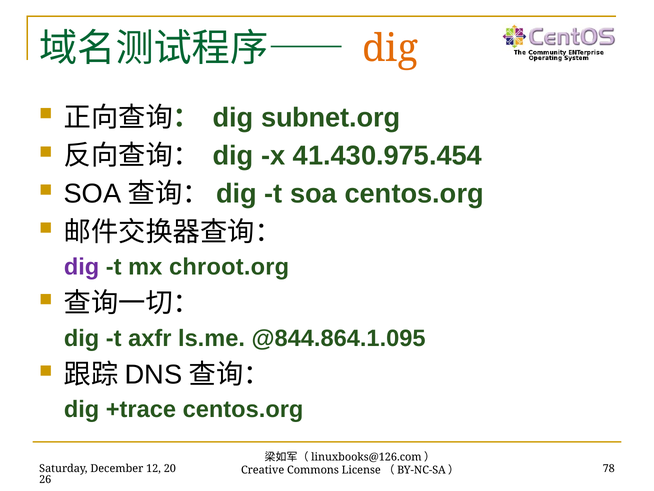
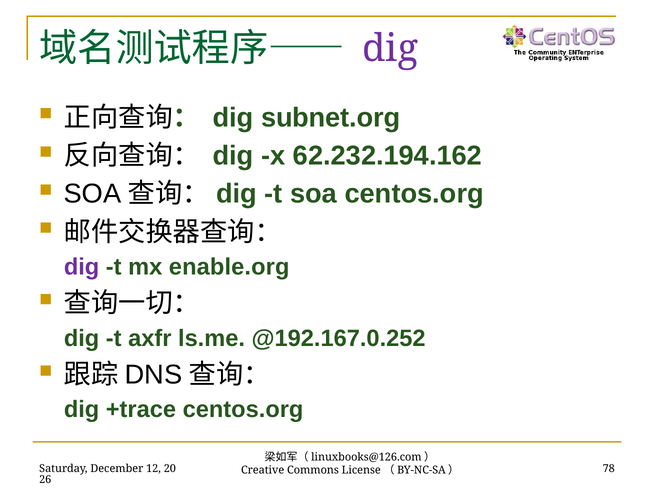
dig colour: orange -> purple (390, 49)
41.430.975.454: 41.430.975.454 -> 62.232.194.162 (388, 156)
chroot.org: chroot.org -> enable.org (229, 267)
@844.864.1.095: @844.864.1.095 -> @192.167.0.252 (339, 338)
